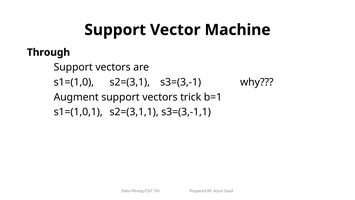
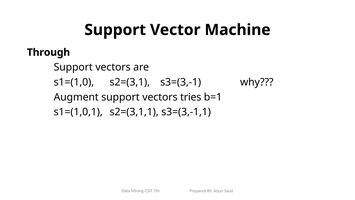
trick: trick -> tries (191, 97)
